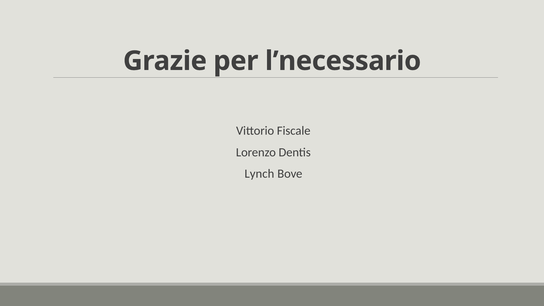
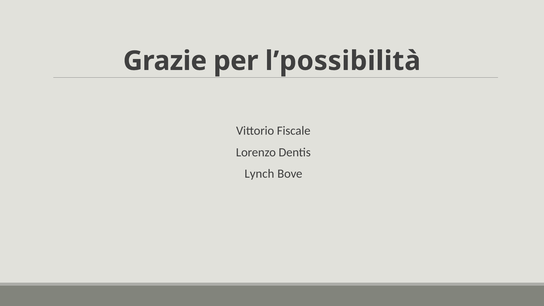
l’necessario: l’necessario -> l’possibilità (343, 61)
